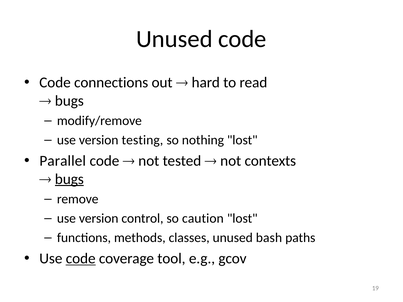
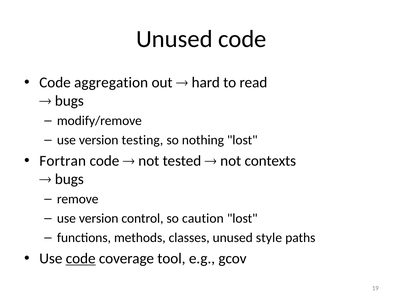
connections: connections -> aggregation (111, 83)
Parallel: Parallel -> Fortran (63, 161)
bugs underline: present -> none (69, 179)
bash: bash -> style (269, 238)
